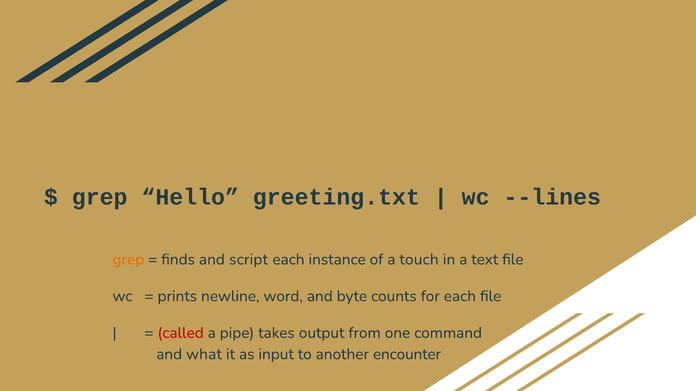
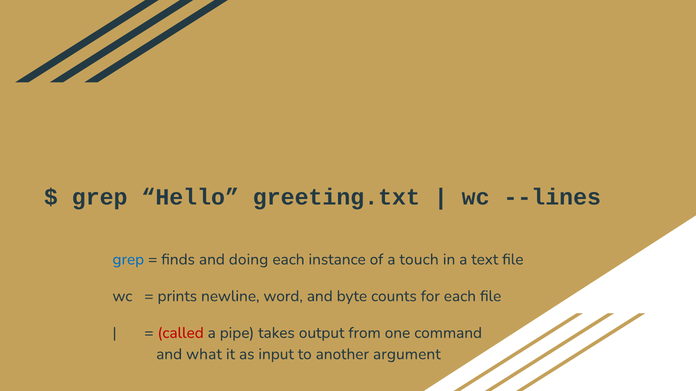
grep colour: orange -> blue (128, 260)
script: script -> doing (249, 260)
encounter: encounter -> argument (407, 355)
